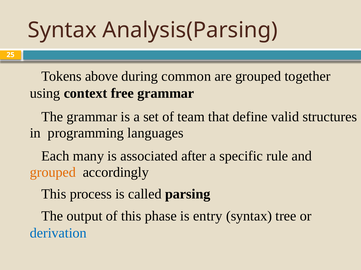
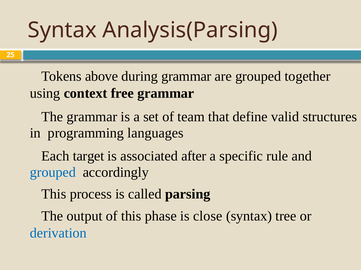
during common: common -> grammar (186, 76)
many: many -> target (89, 157)
grouped colour: orange -> blue (53, 173)
entry: entry -> close (208, 217)
